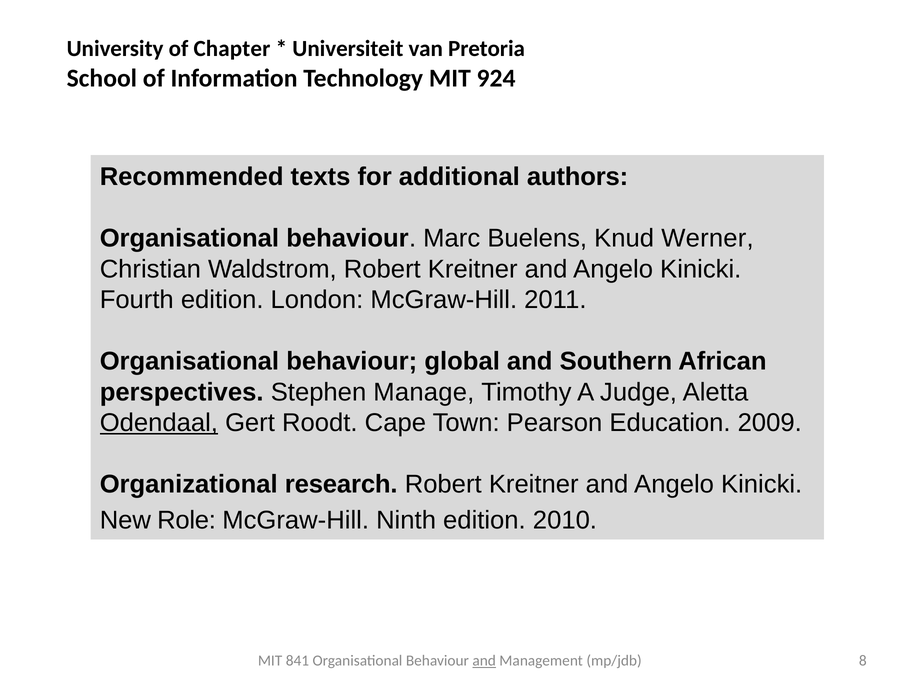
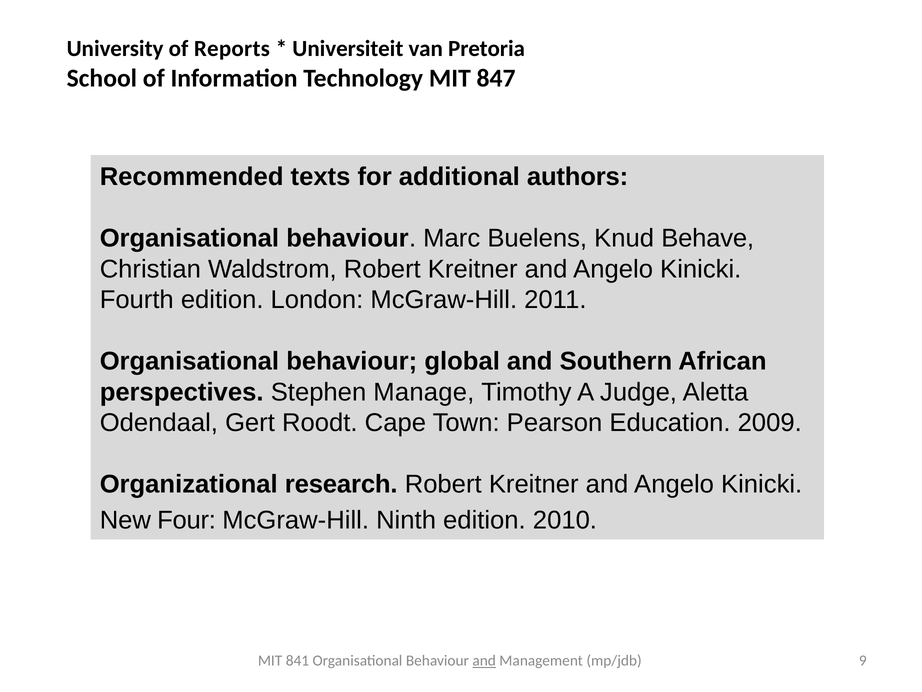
Chapter: Chapter -> Reports (232, 49)
924: 924 -> 847 (496, 78)
Werner: Werner -> Behave (708, 238)
Odendaal underline: present -> none (159, 423)
Role: Role -> Four (187, 520)
8: 8 -> 9 (863, 660)
